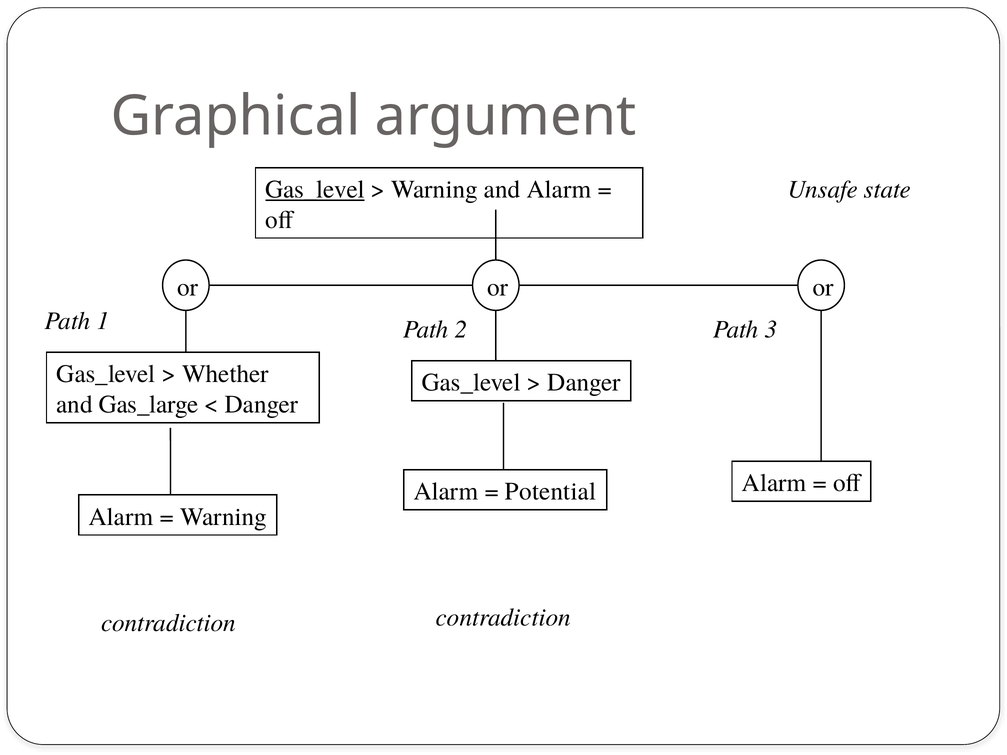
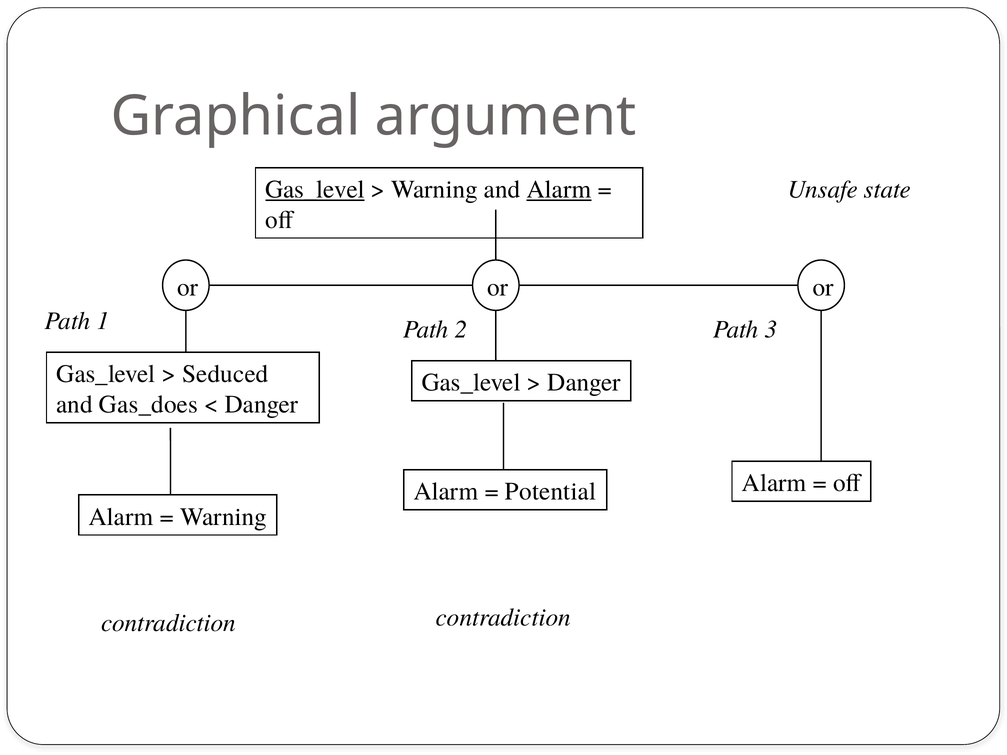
Alarm underline: none -> present (559, 190)
Whether: Whether -> Seduced (225, 374)
Gas_large: Gas_large -> Gas_does (148, 404)
